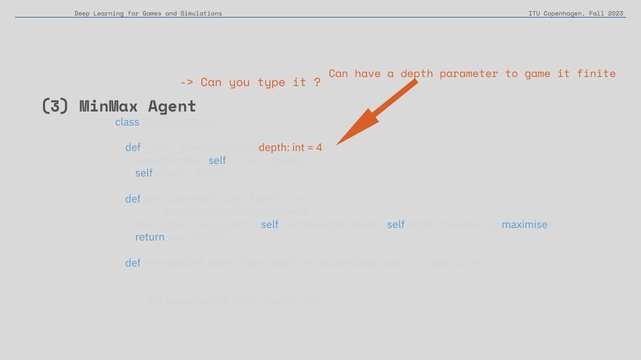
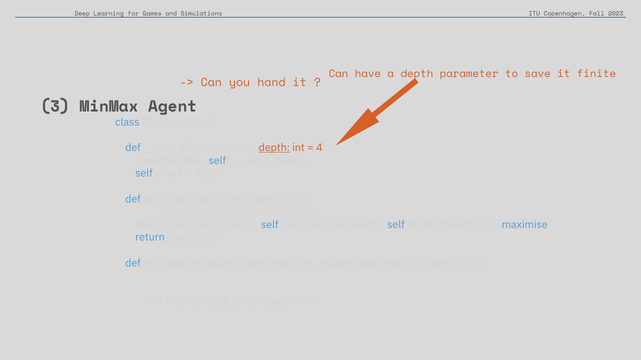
game: game -> save (538, 74)
type: type -> hand (271, 82)
depth underline: none -> present (274, 148)
